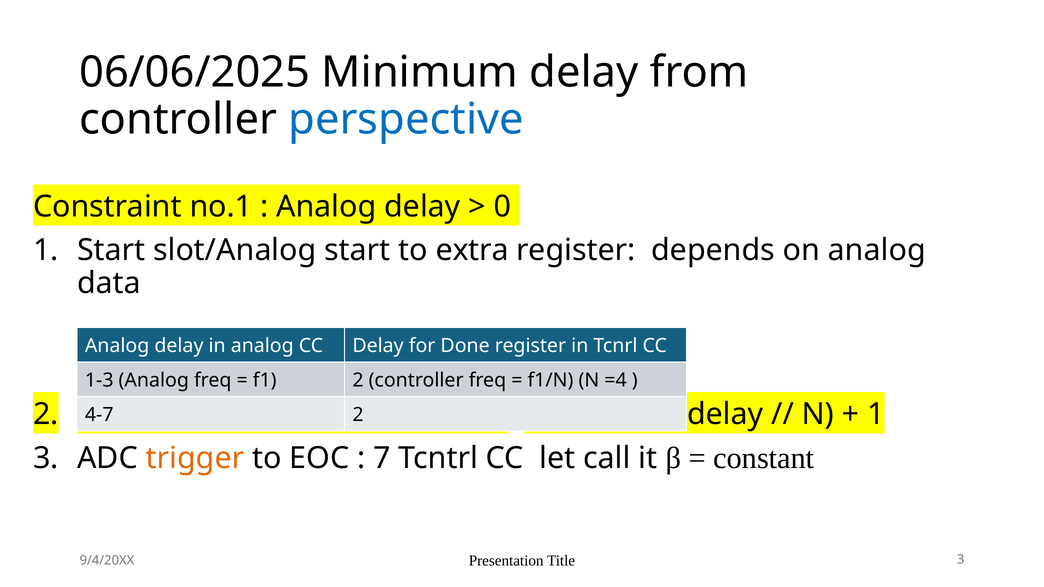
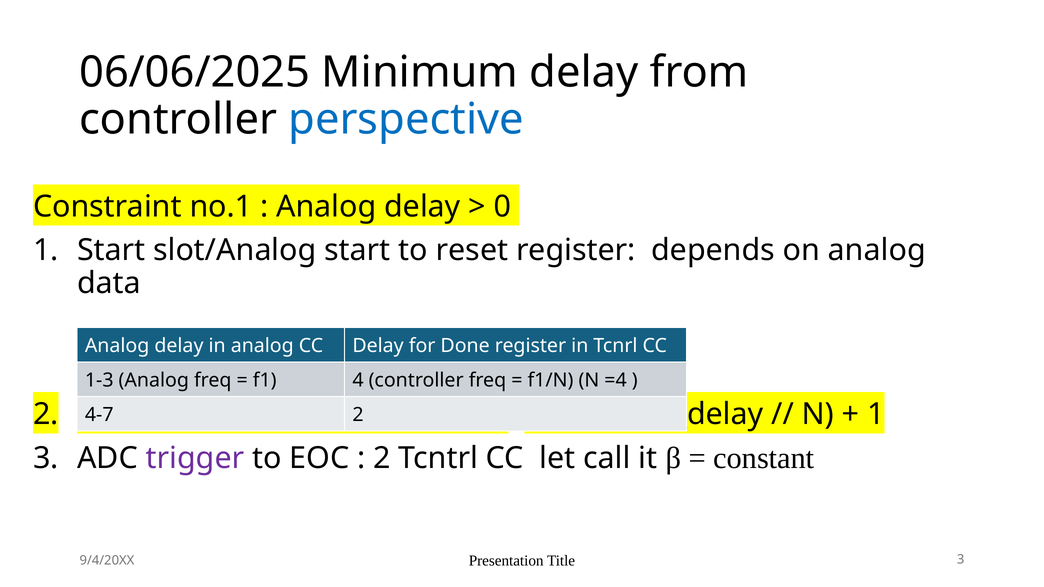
extra: extra -> reset (472, 251)
f1 2: 2 -> 4 (358, 380)
trigger colour: orange -> purple (195, 458)
7: 7 -> 2 (382, 458)
